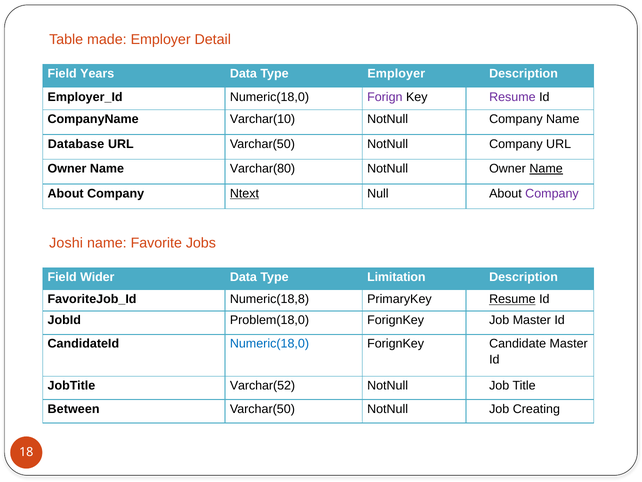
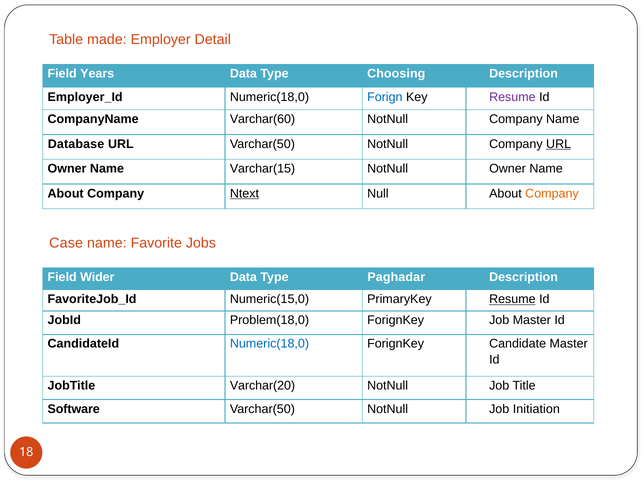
Type Employer: Employer -> Choosing (396, 74)
Forign colour: purple -> blue (385, 97)
Varchar(10: Varchar(10 -> Varchar(60 (262, 119)
URL underline: none -> present (559, 144)
Varchar(80: Varchar(80 -> Varchar(15 (262, 169)
Name underline: present -> none (546, 169)
Company colour: purple -> orange (552, 193)
Joshi: Joshi -> Case (66, 243)
Limitation: Limitation -> Paghadar (396, 277)
Numeric(18,8: Numeric(18,8 -> Numeric(15,0 (269, 299)
Varchar(52: Varchar(52 -> Varchar(20 (262, 385)
Between: Between -> Software (74, 408)
Creating: Creating -> Initiation (536, 408)
